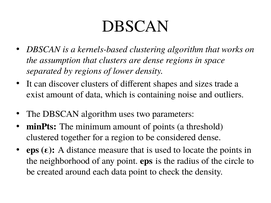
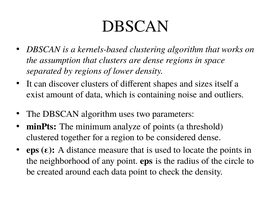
trade: trade -> itself (224, 84)
minimum amount: amount -> analyze (127, 127)
